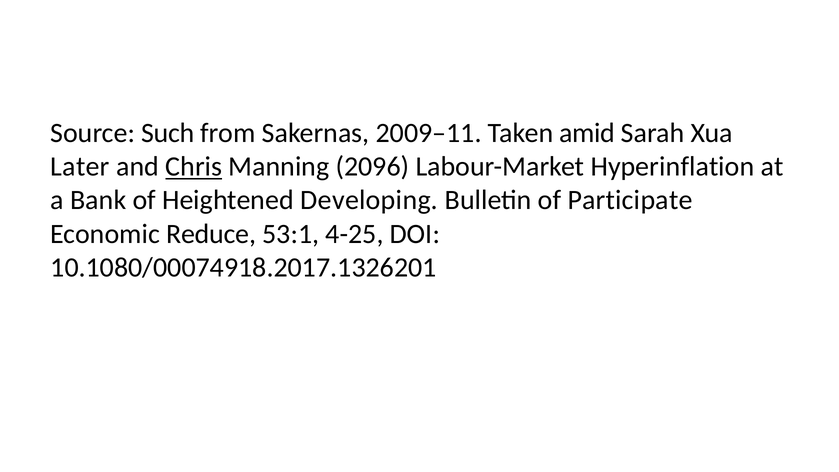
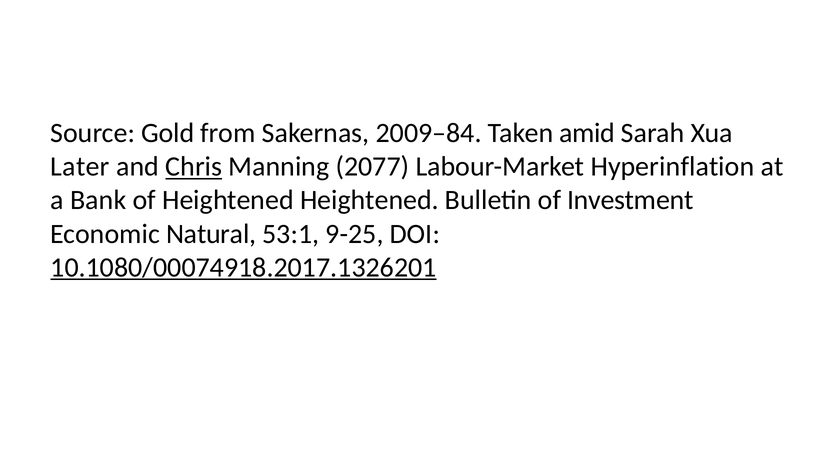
Such: Such -> Gold (168, 133)
2009–11: 2009–11 -> 2009–84 (429, 133)
2096: 2096 -> 2077 (372, 167)
Heightened Developing: Developing -> Heightened (369, 200)
Participate: Participate -> Investment (630, 200)
Reduce: Reduce -> Natural (211, 234)
4-25: 4-25 -> 9-25 (354, 234)
10.1080/00074918.2017.1326201 underline: none -> present (243, 267)
